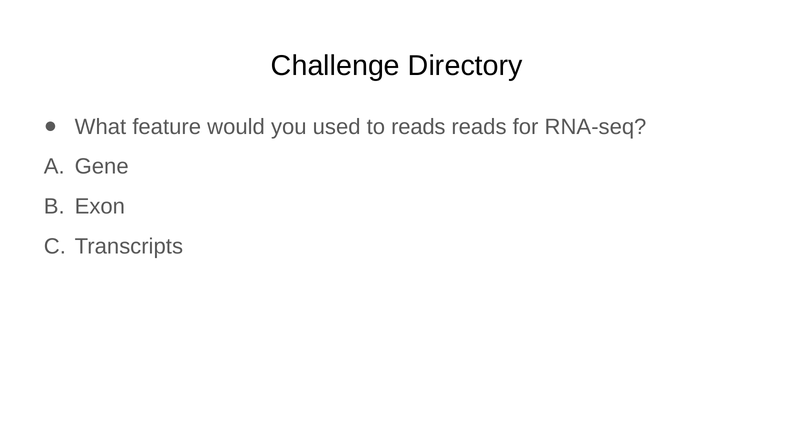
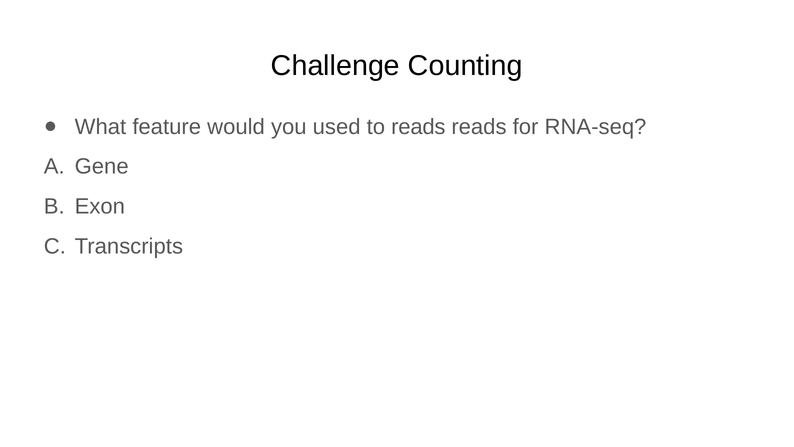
Directory: Directory -> Counting (465, 66)
